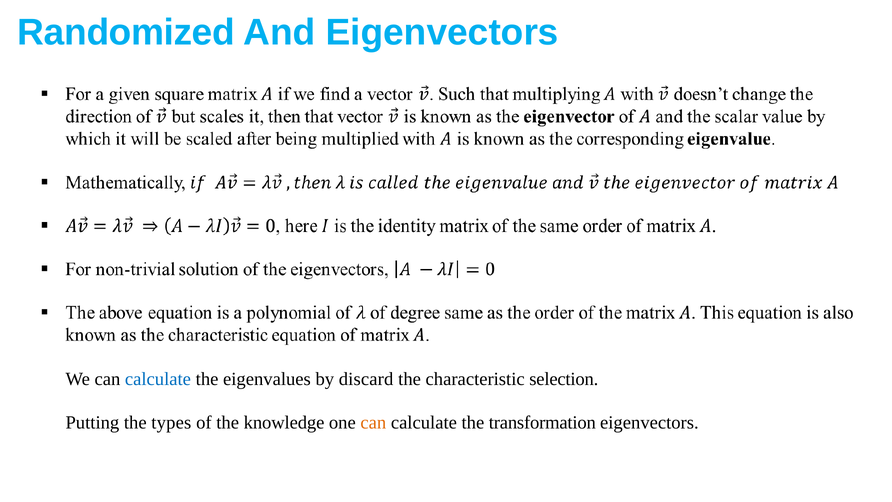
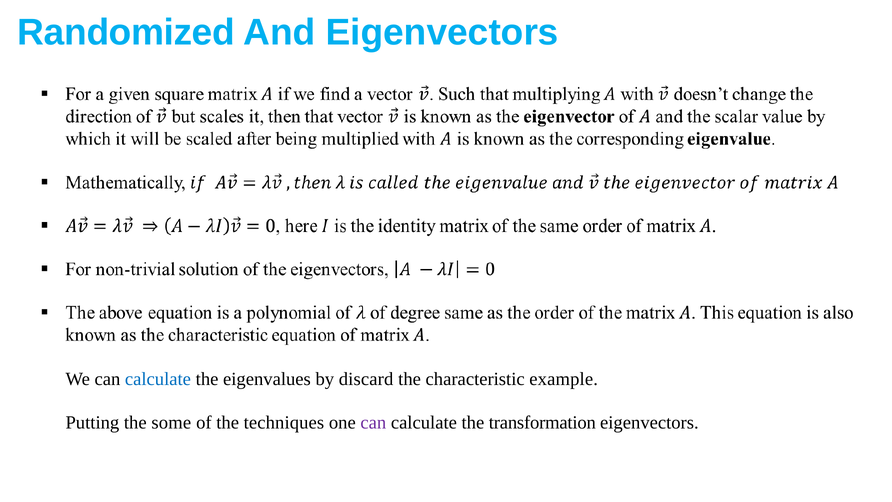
selection: selection -> example (564, 379)
types: types -> some (171, 422)
knowledge: knowledge -> techniques (284, 422)
can colour: orange -> purple (373, 422)
